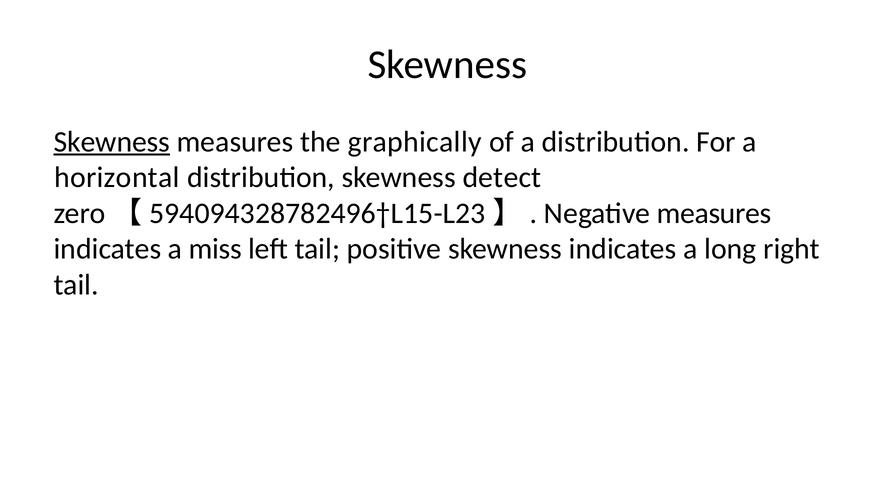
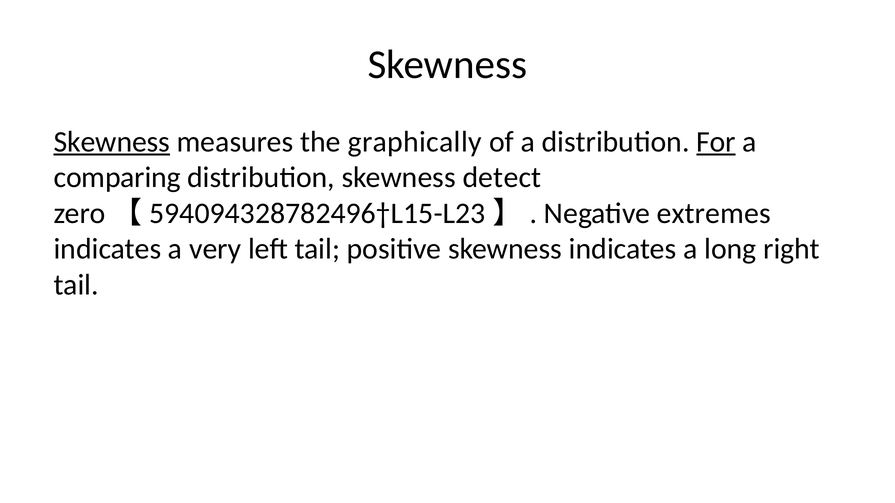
For underline: none -> present (716, 142)
horizontal: horizontal -> comparing (117, 178)
Negative measures: measures -> extremes (714, 214)
miss: miss -> very (215, 249)
